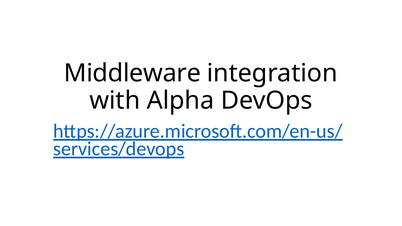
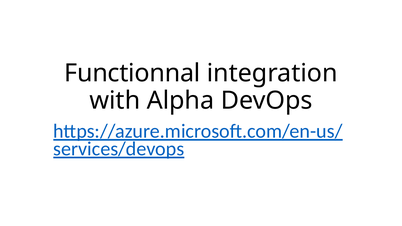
Middleware: Middleware -> Functionnal (132, 73)
